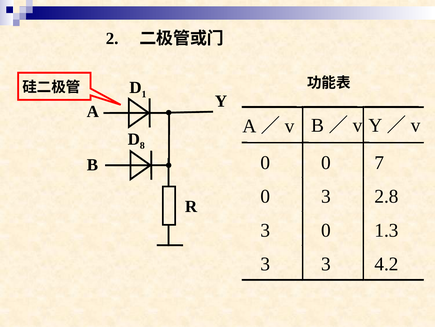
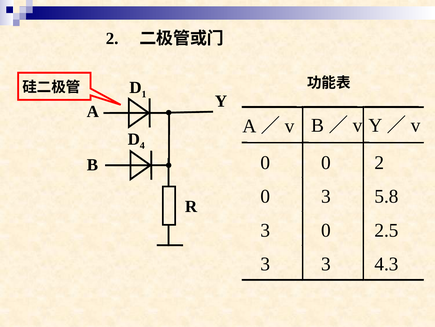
8: 8 -> 4 (142, 145)
0 7: 7 -> 2 (379, 162)
2.8: 2.8 -> 5.8 (387, 196)
1.3: 1.3 -> 2.5 (387, 230)
4.2: 4.2 -> 4.3 (387, 264)
